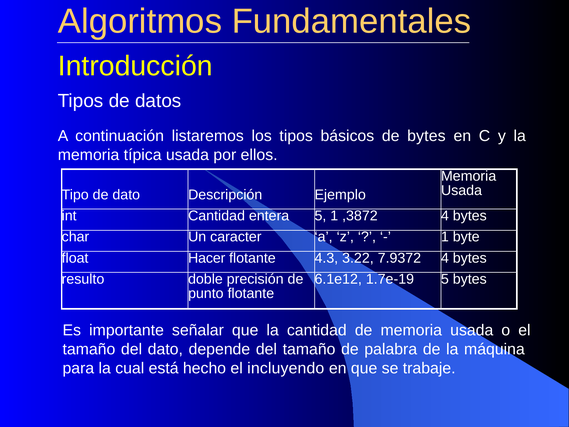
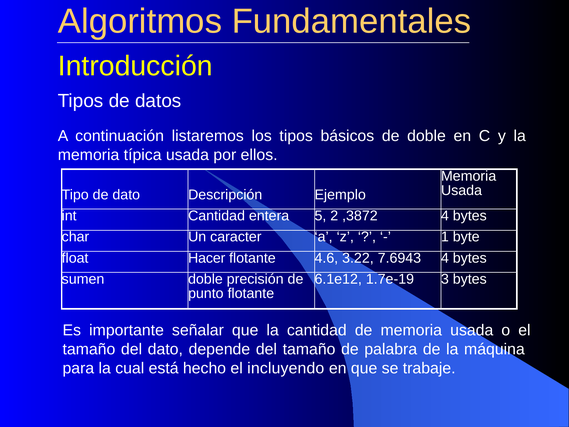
de bytes: bytes -> doble (427, 136)
5 1: 1 -> 2 (334, 216)
4.3: 4.3 -> 4.6 (326, 258)
7.9372: 7.9372 -> 7.6943 (399, 258)
resulto: resulto -> sumen (83, 279)
1.7e-19 5: 5 -> 3 (445, 279)
